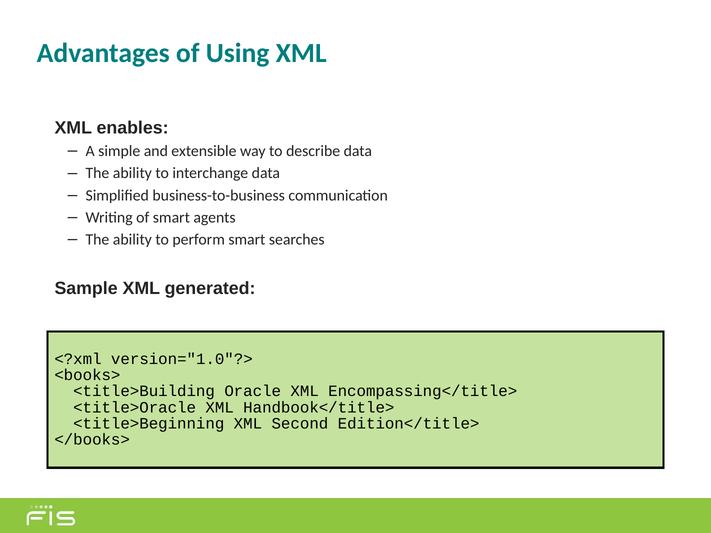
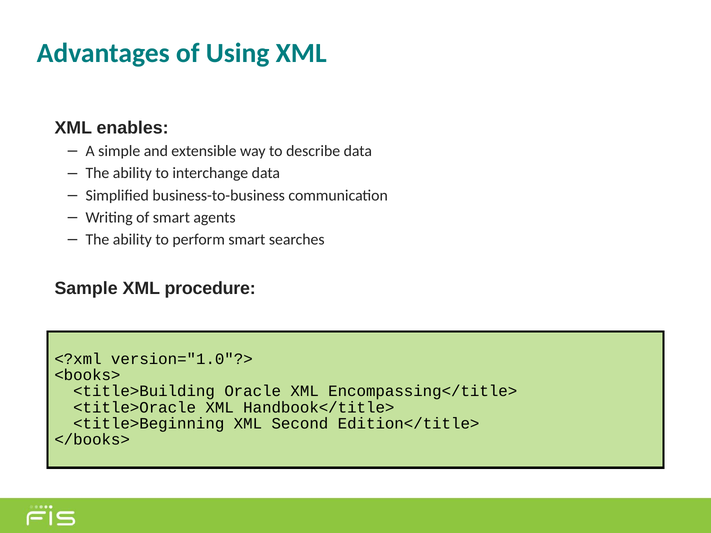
generated: generated -> procedure (210, 288)
